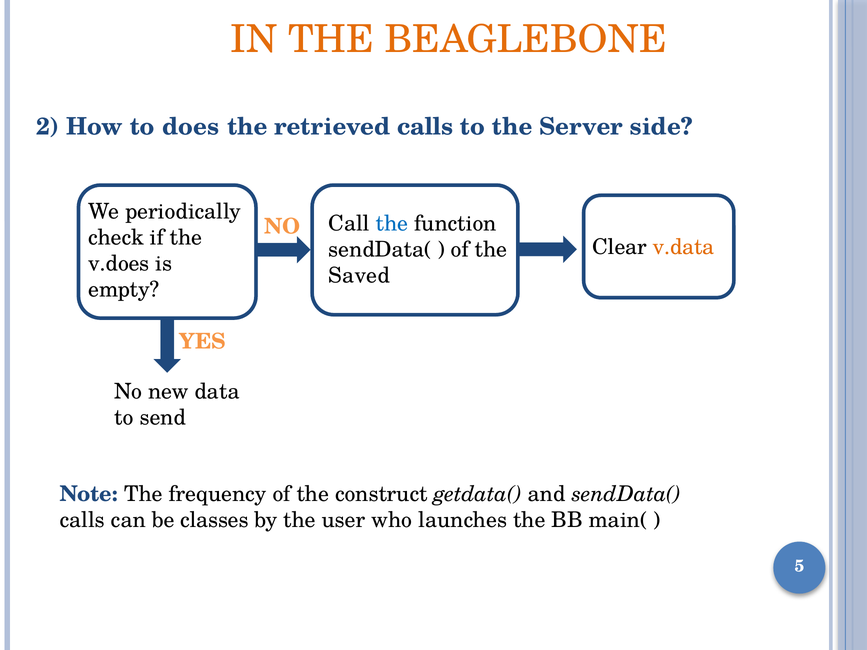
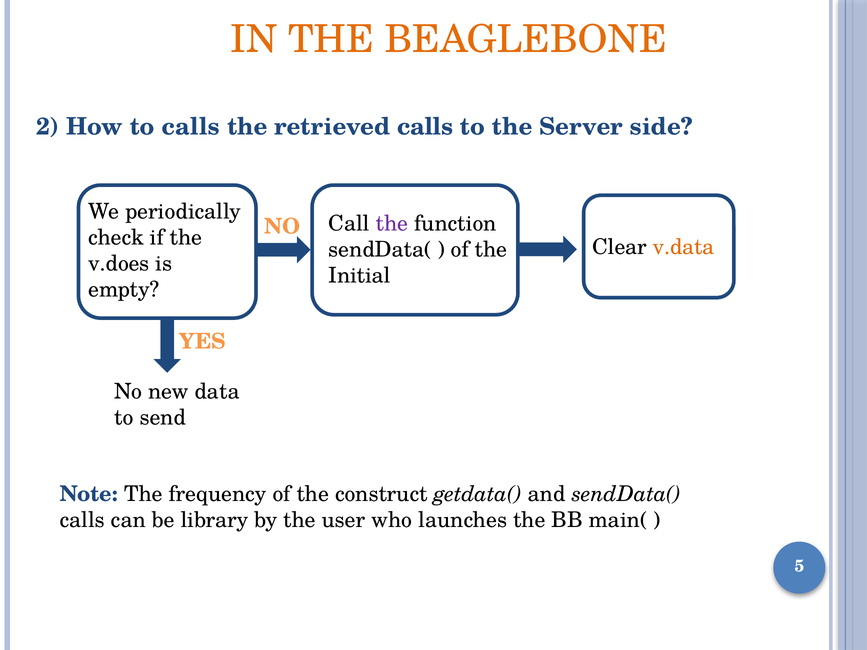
to does: does -> calls (191, 127)
the colour: blue -> purple (392, 224)
Saved: Saved -> Initial (359, 276)
classes: classes -> library (215, 520)
